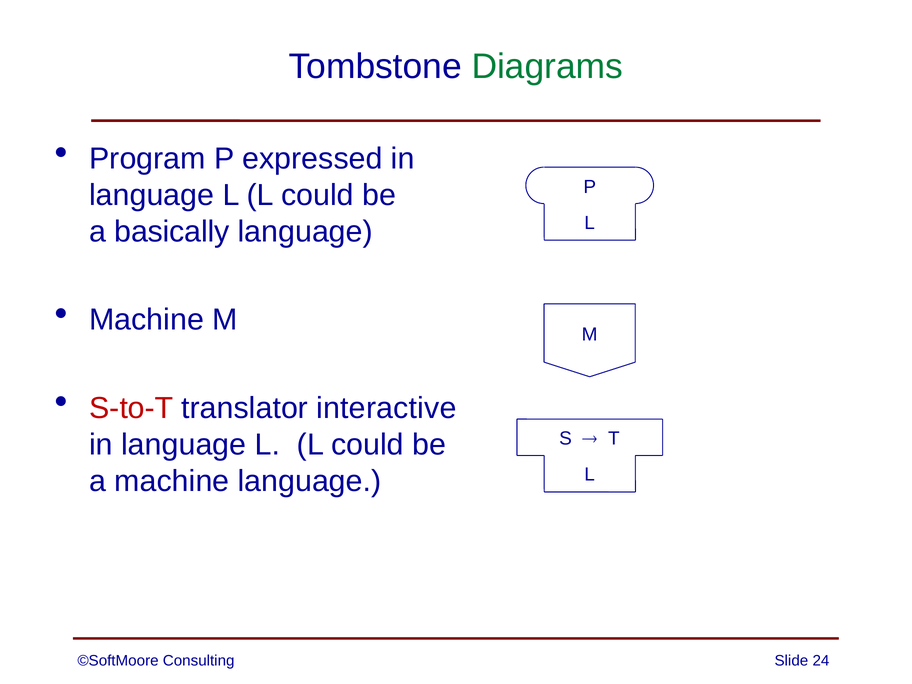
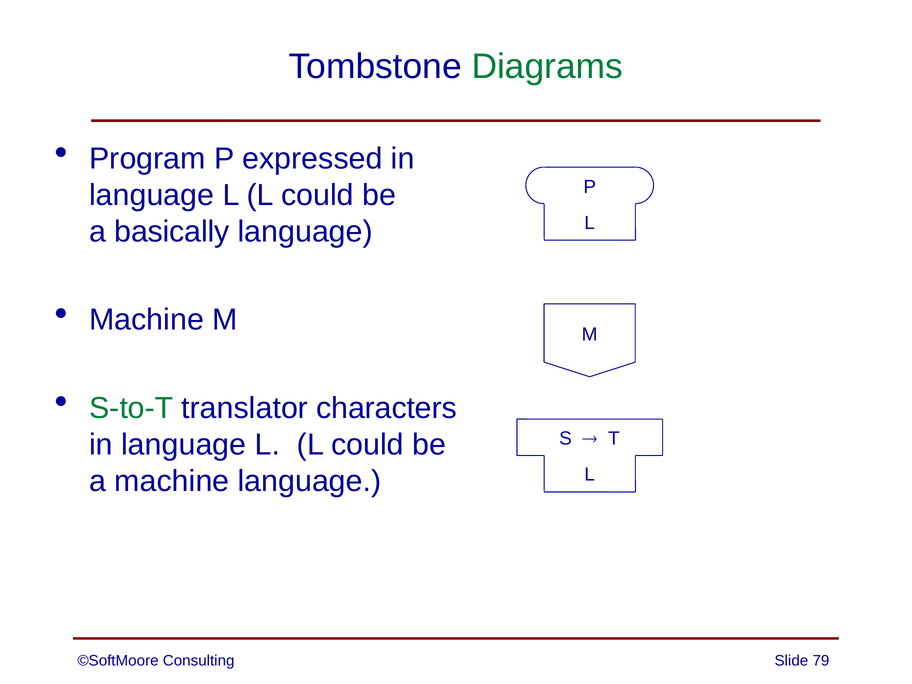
S-to-T colour: red -> green (131, 408)
interactive: interactive -> characters (387, 408)
24: 24 -> 79 (821, 661)
